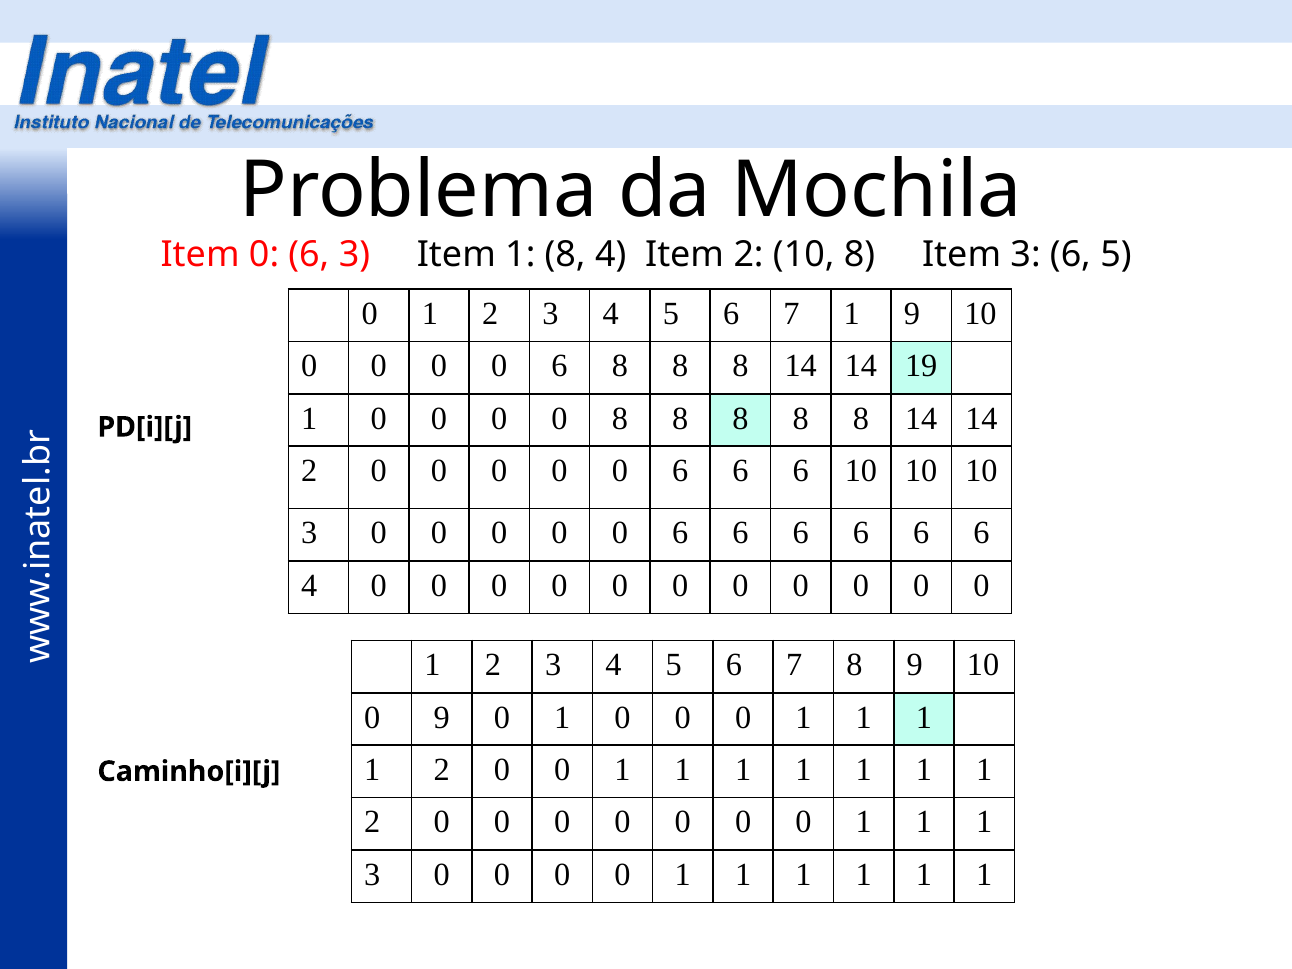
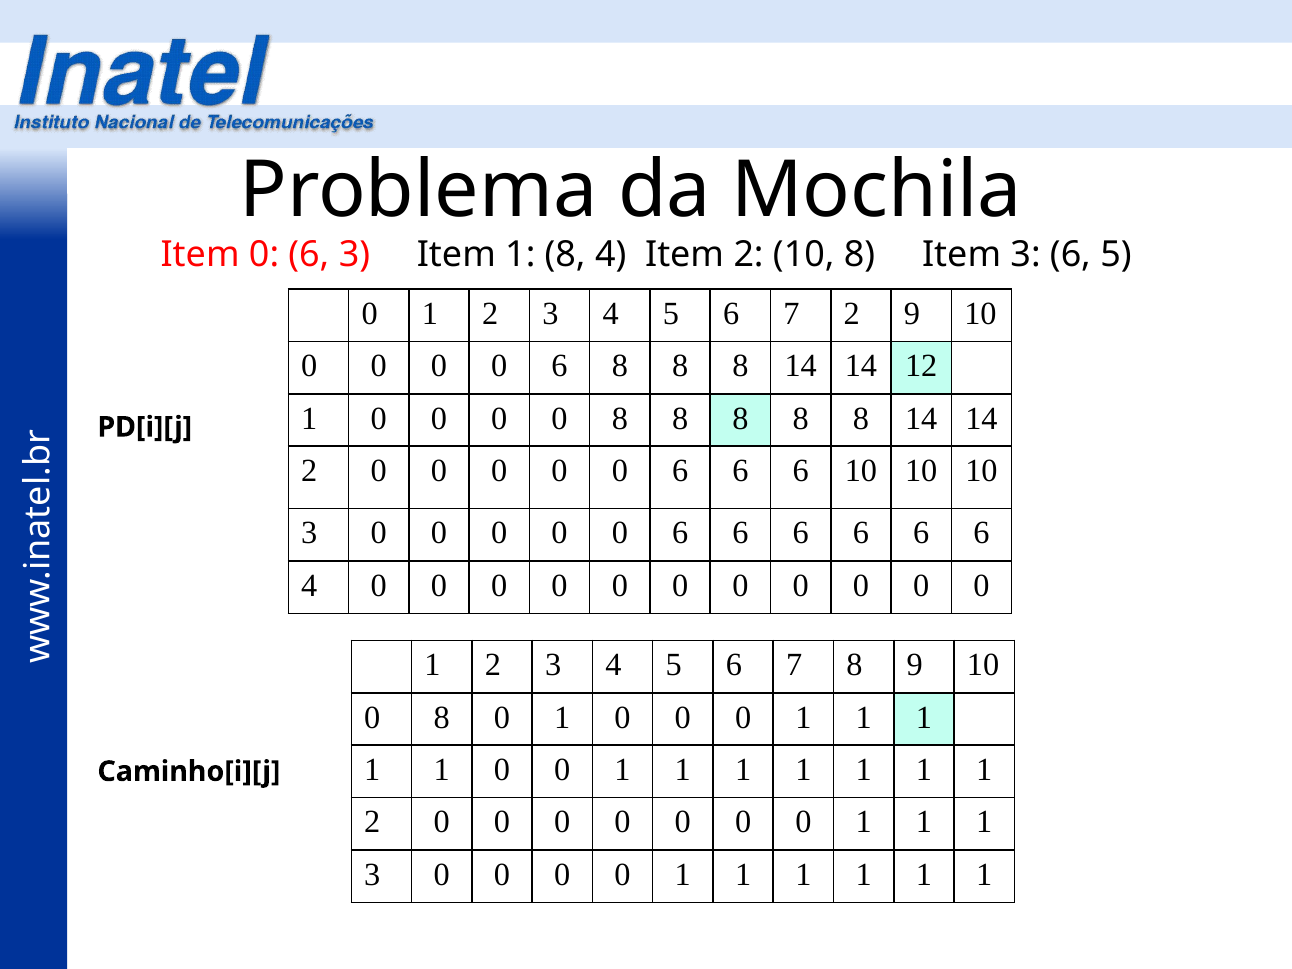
7 1: 1 -> 2 (852, 314)
19: 19 -> 12 (921, 366)
9: 9 -> 8 (442, 717)
2: 2 -> 1 (442, 770)
